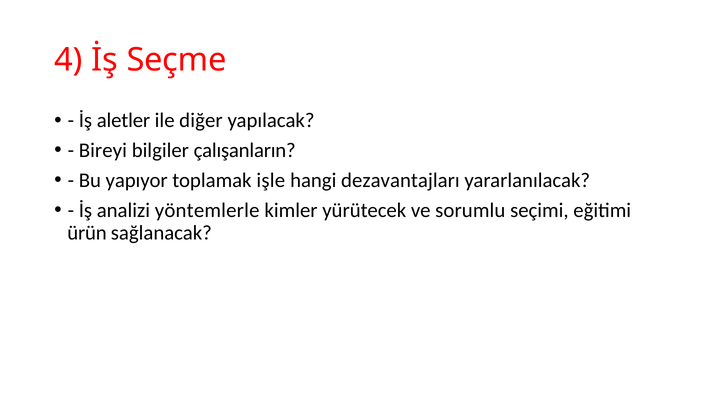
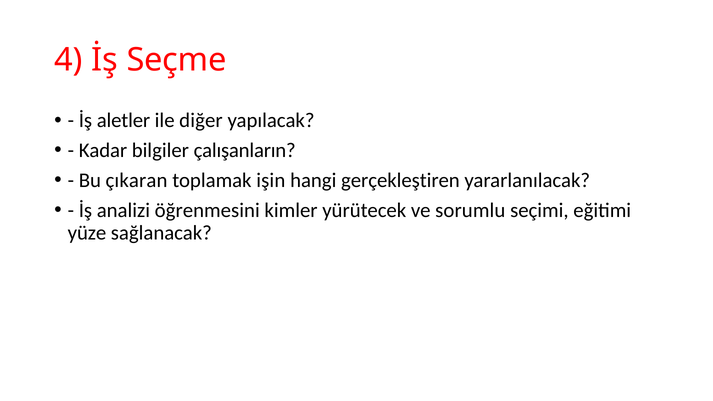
Bireyi: Bireyi -> Kadar (103, 150)
yapıyor: yapıyor -> çıkaran (137, 180)
işle: işle -> işin (271, 180)
dezavantajları: dezavantajları -> gerçekleştiren (400, 180)
yöntemlerle: yöntemlerle -> öğrenmesini (207, 210)
ürün: ürün -> yüze (87, 233)
